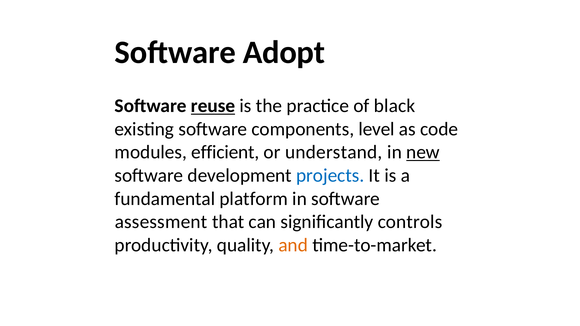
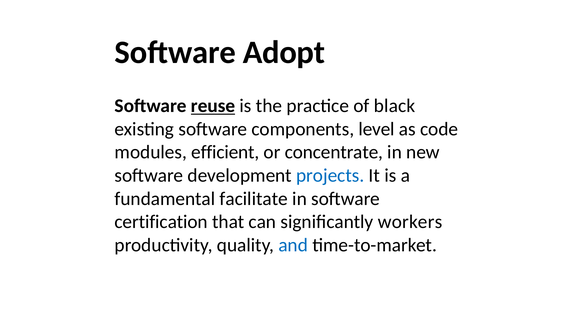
understand: understand -> concentrate (334, 152)
new underline: present -> none (423, 152)
platform: platform -> facilitate (254, 199)
assessment: assessment -> certification (161, 222)
controls: controls -> workers (410, 222)
and colour: orange -> blue (293, 245)
